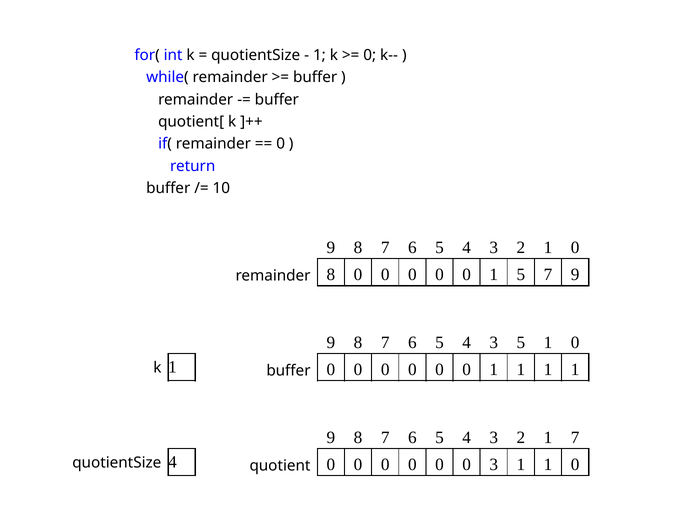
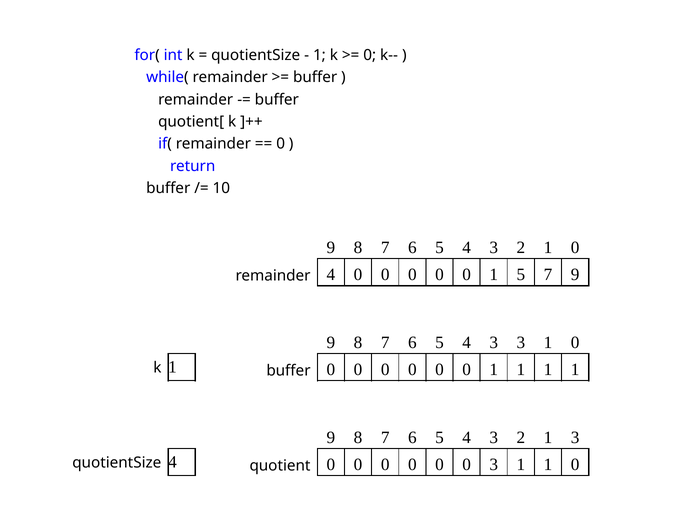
remainder 8: 8 -> 4 (331, 274)
3 5: 5 -> 3 (521, 342)
1 7: 7 -> 3 (575, 437)
